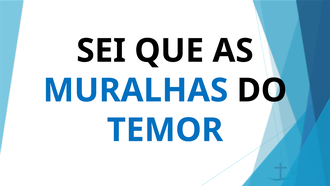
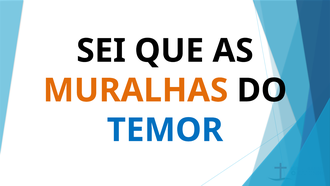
MURALHAS colour: blue -> orange (136, 90)
